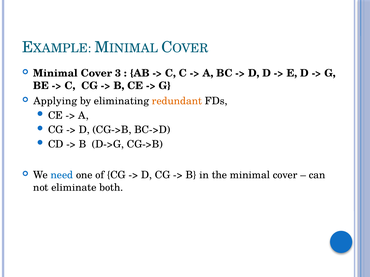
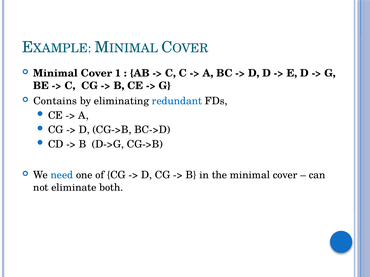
3: 3 -> 1 (118, 73)
Applying: Applying -> Contains (55, 101)
redundant colour: orange -> blue (177, 101)
